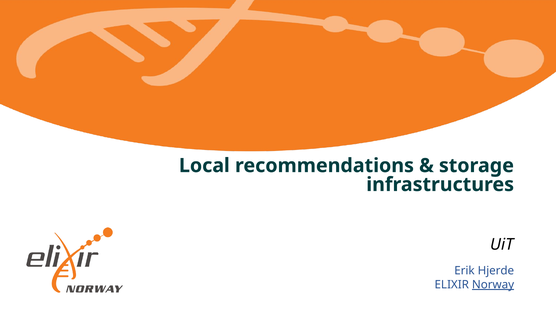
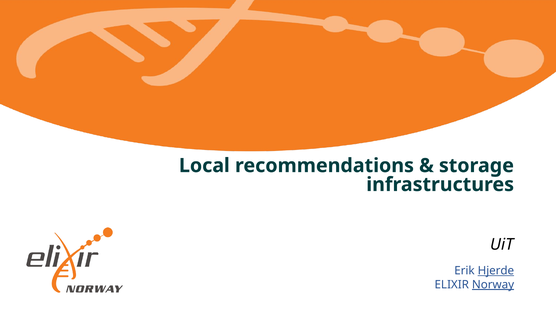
Hjerde underline: none -> present (496, 270)
